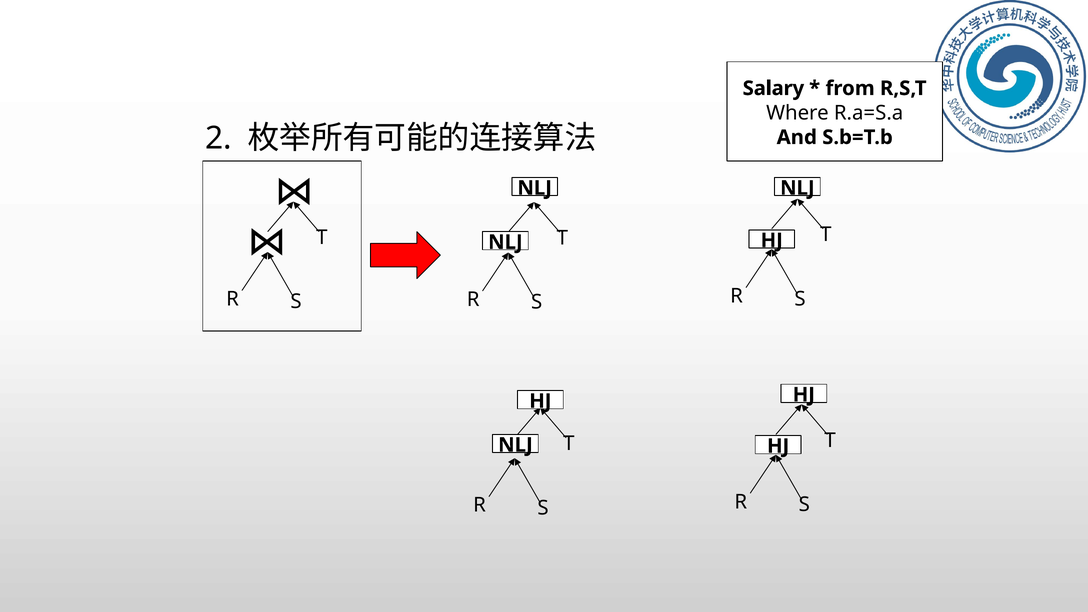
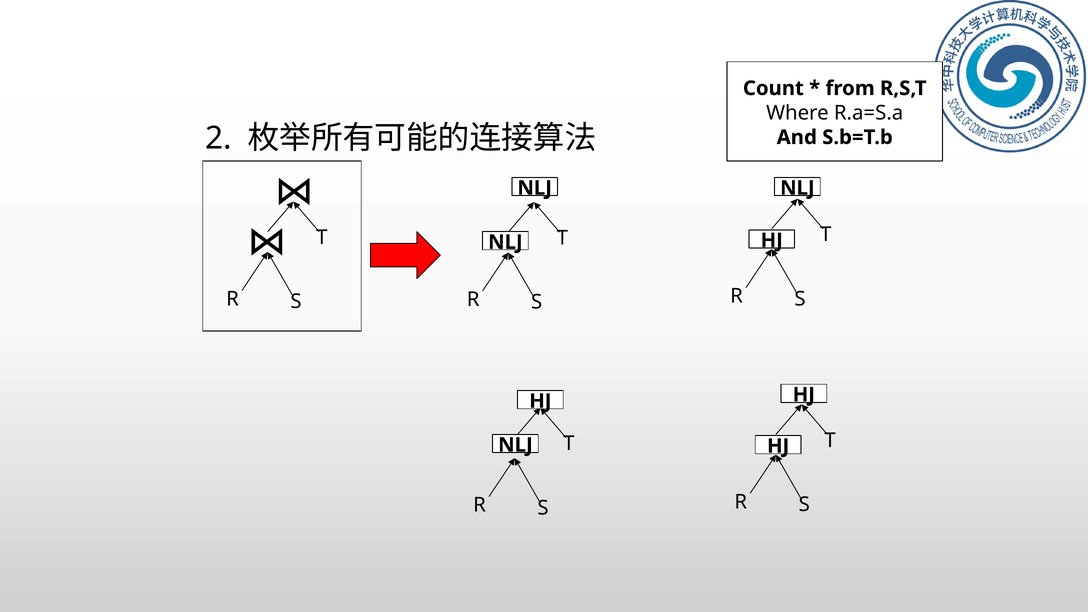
Salary: Salary -> Count (773, 88)
